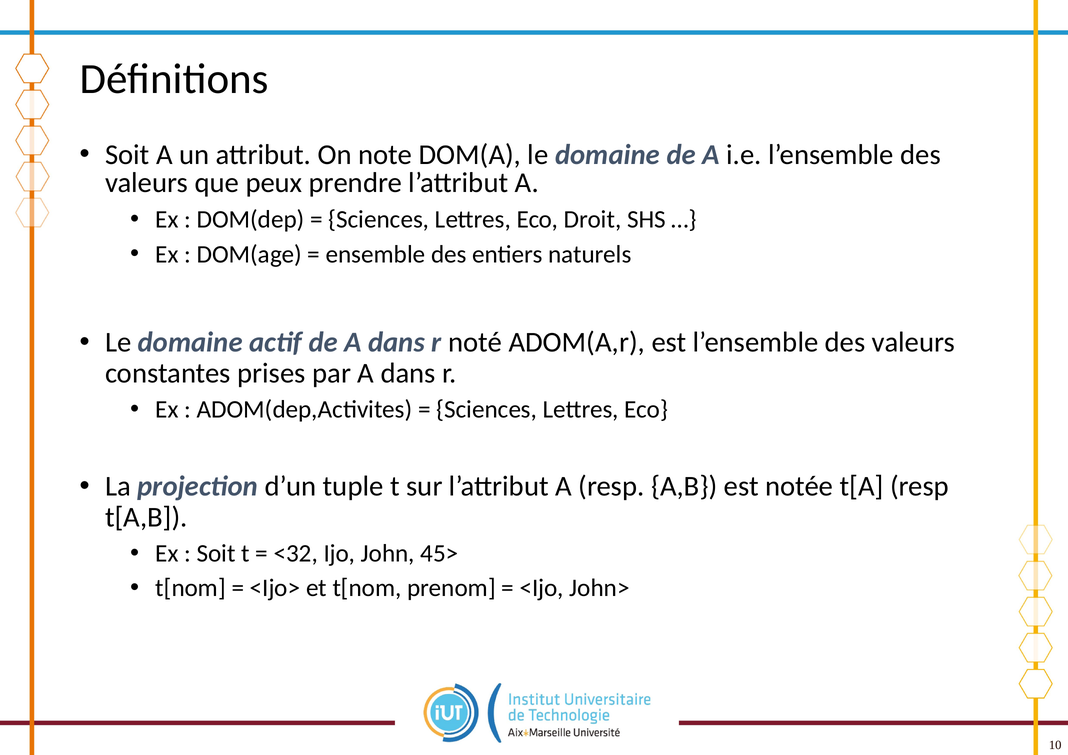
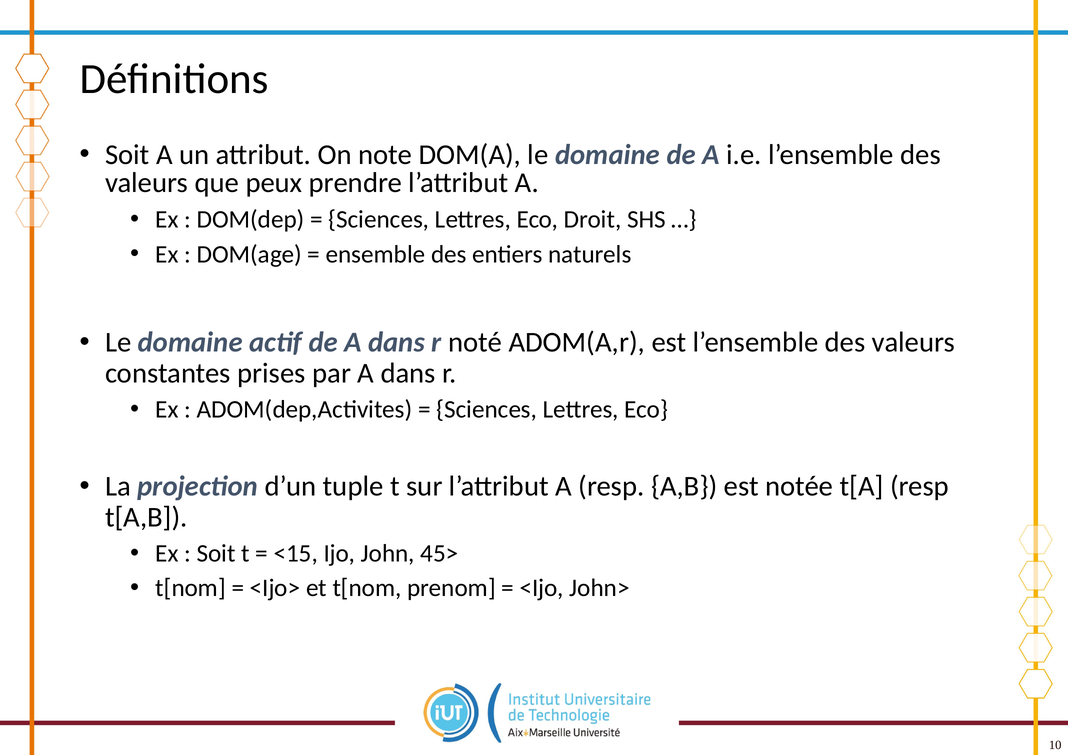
<32: <32 -> <15 (296, 554)
